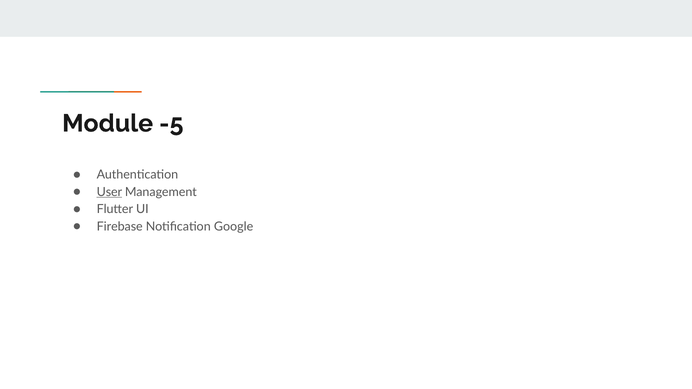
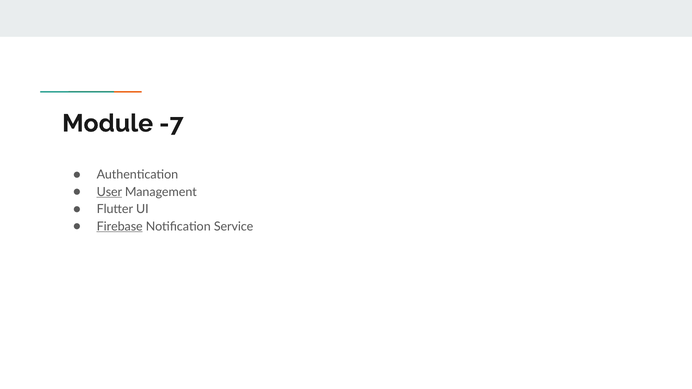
-5: -5 -> -7 (171, 123)
Firebase underline: none -> present (120, 227)
Google: Google -> Service (234, 227)
